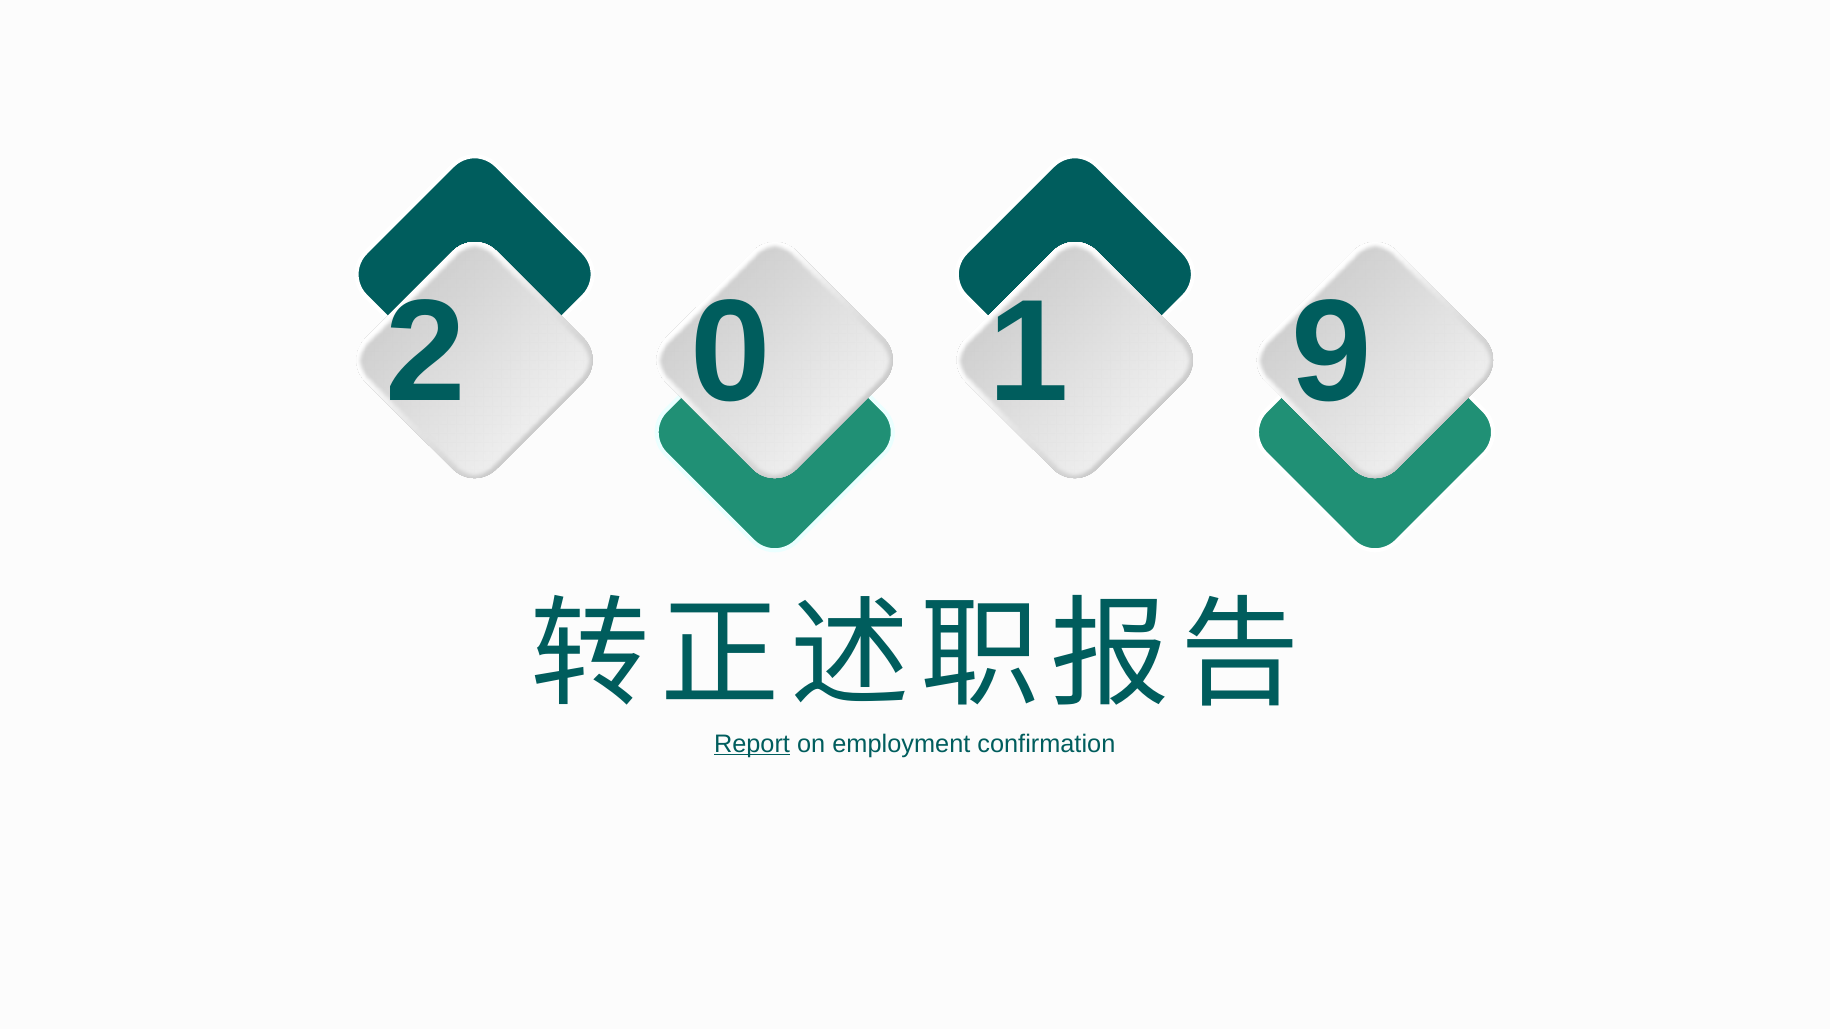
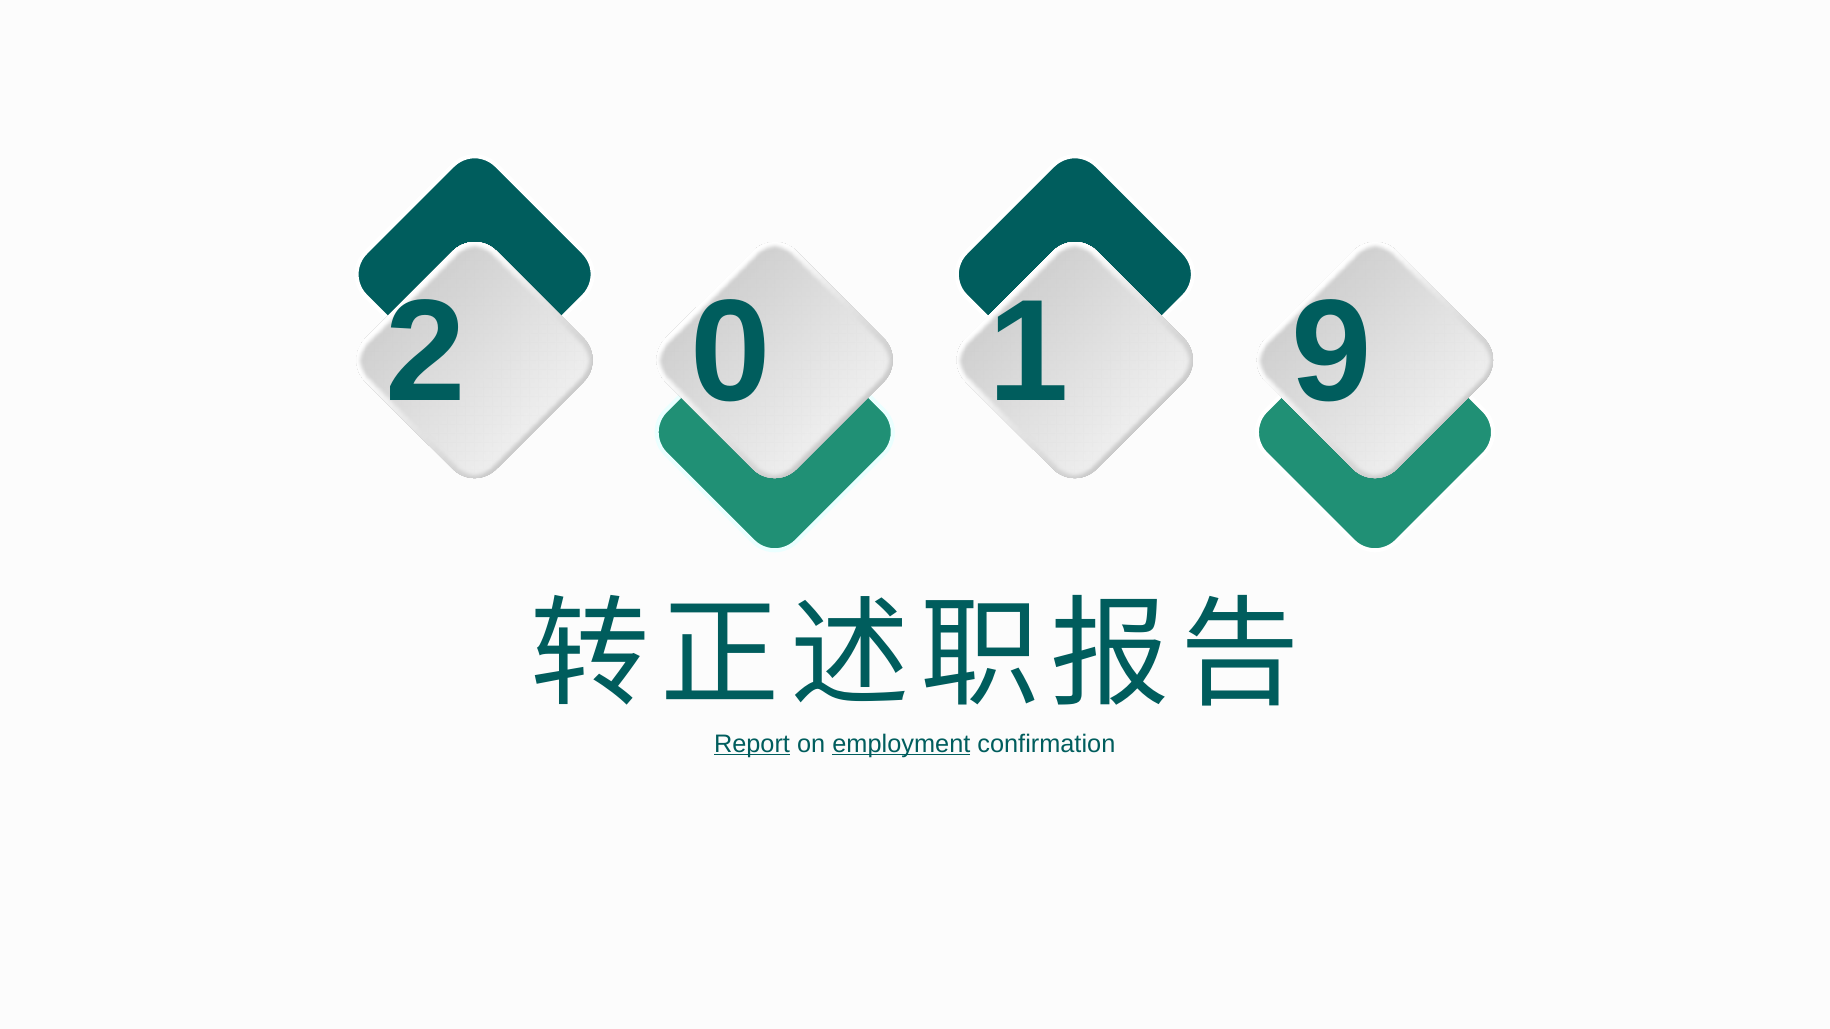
employment underline: none -> present (901, 744)
